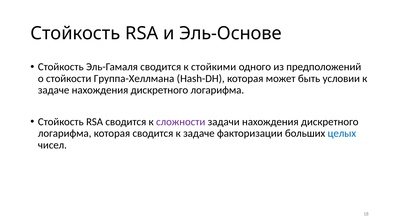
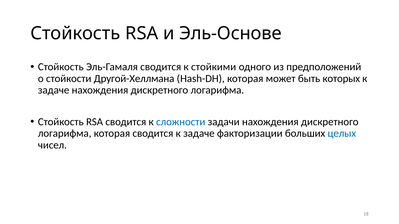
Группа-Хеллмана: Группа-Хеллмана -> Другой-Хеллмана (134, 79)
условии: условии -> которых (341, 79)
сложности colour: purple -> blue (181, 122)
